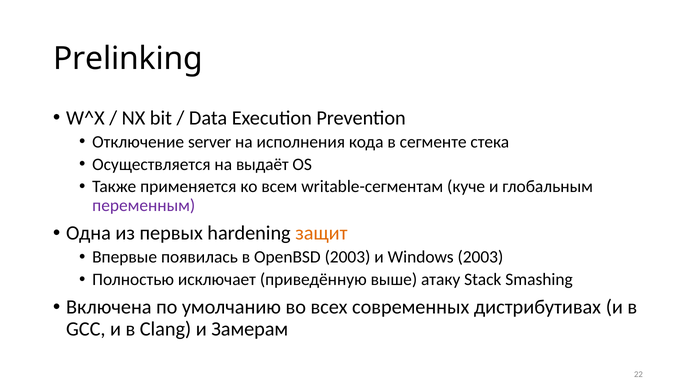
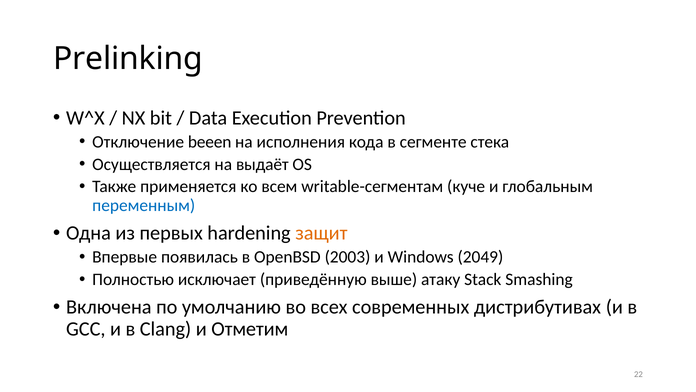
server: server -> beeen (210, 142)
переменным colour: purple -> blue (144, 205)
Windows 2003: 2003 -> 2049 (480, 257)
Замерам: Замерам -> Отметим (250, 329)
